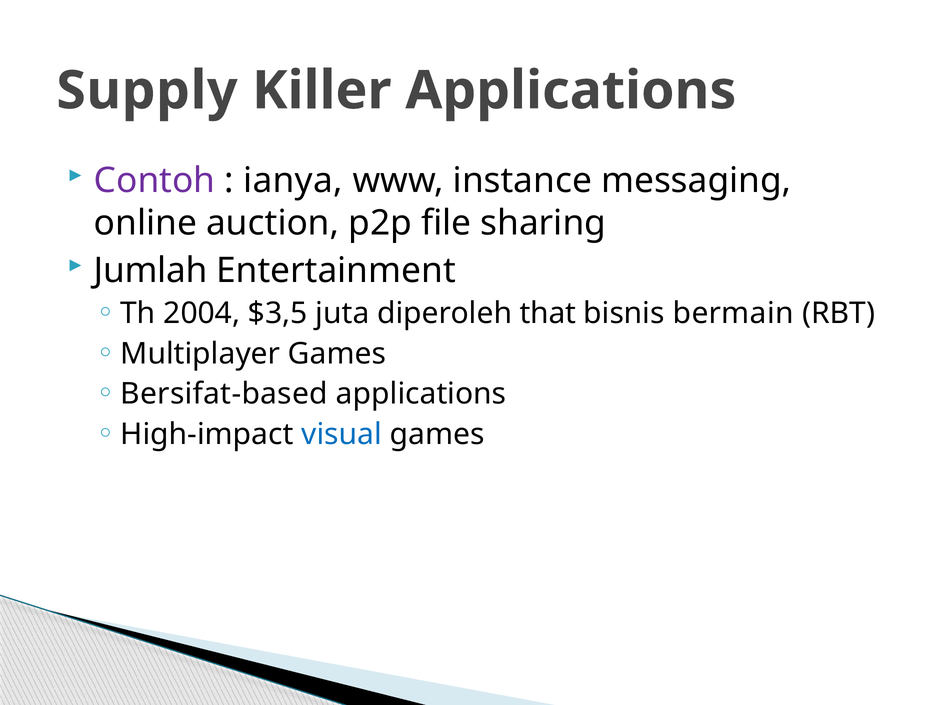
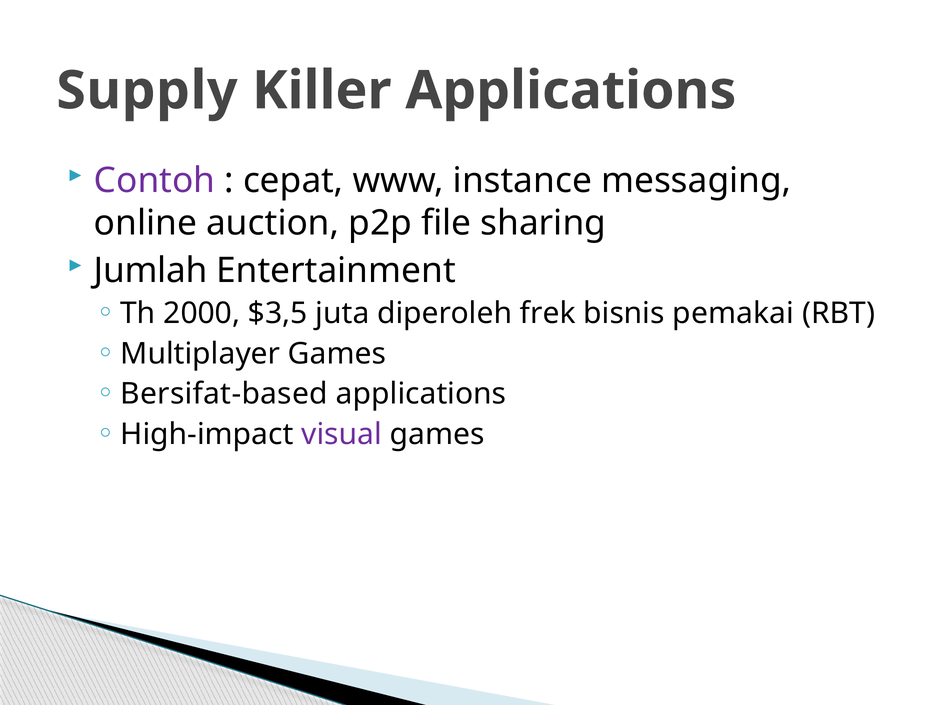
ianya: ianya -> cepat (293, 181)
2004: 2004 -> 2000 (202, 314)
that: that -> frek (548, 314)
bermain: bermain -> pemakai (733, 314)
visual colour: blue -> purple (342, 435)
